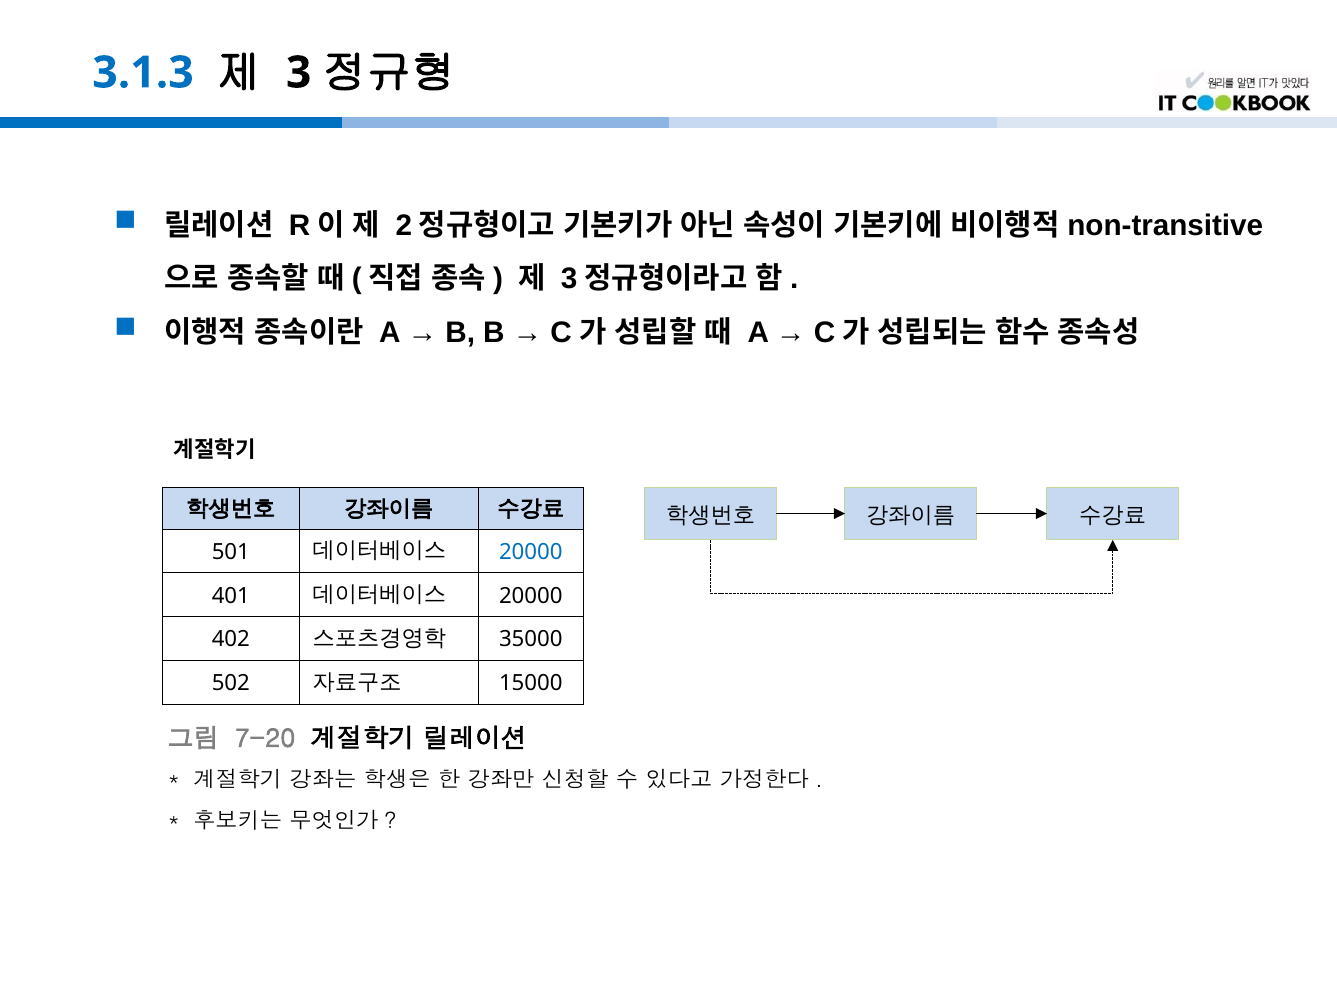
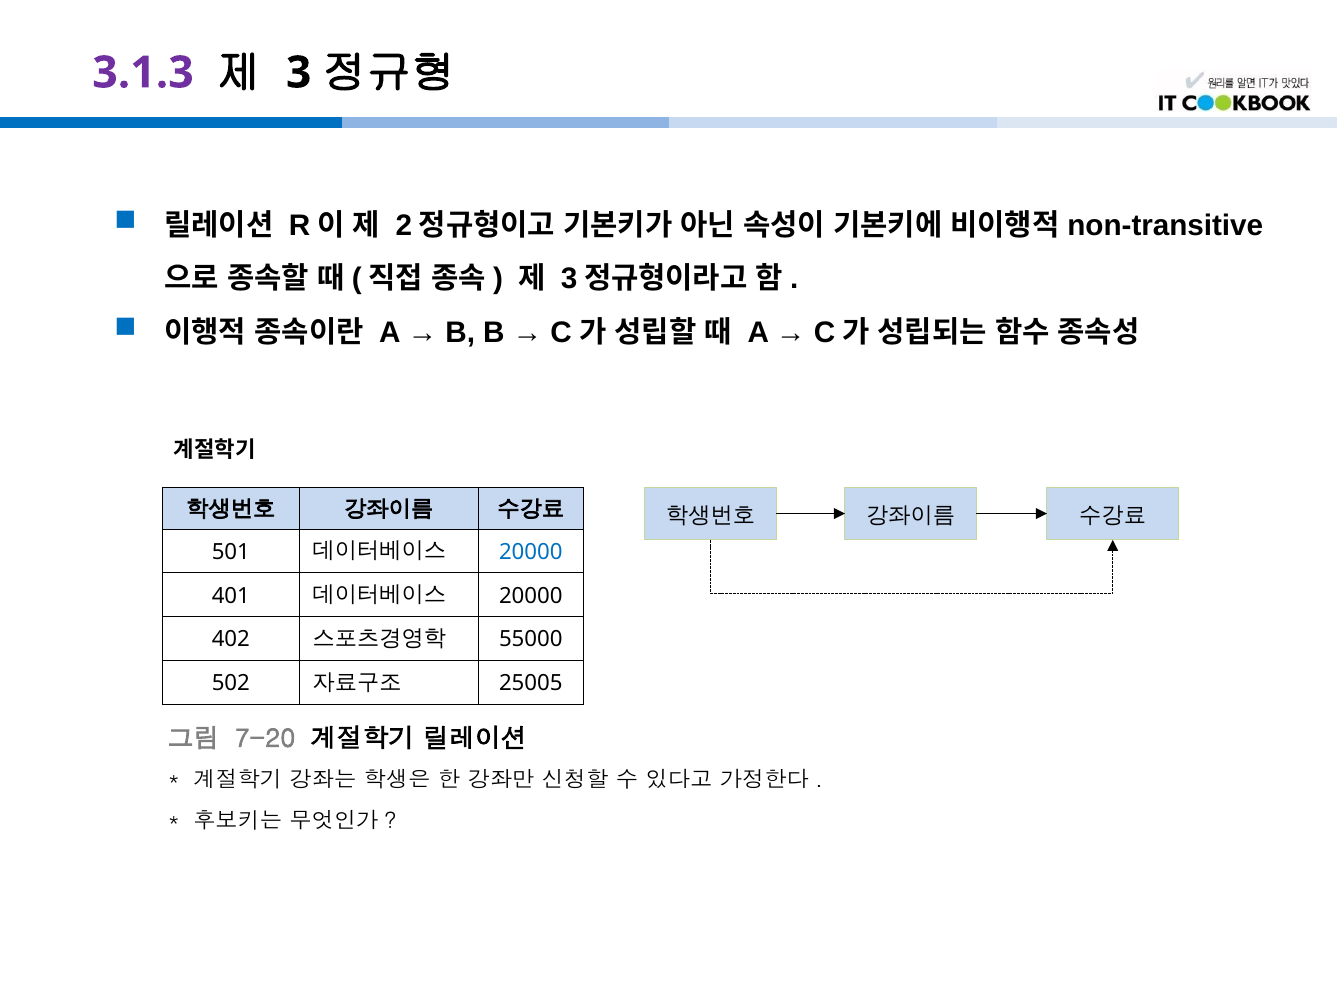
3.1.3 colour: blue -> purple (143, 73)
35000: 35000 -> 55000 (531, 639)
15000: 15000 -> 25005 (531, 683)
